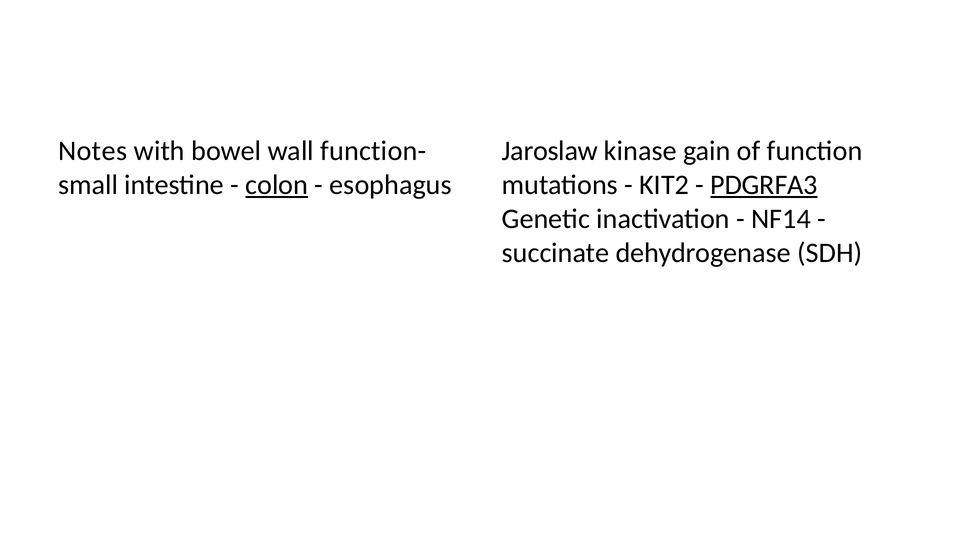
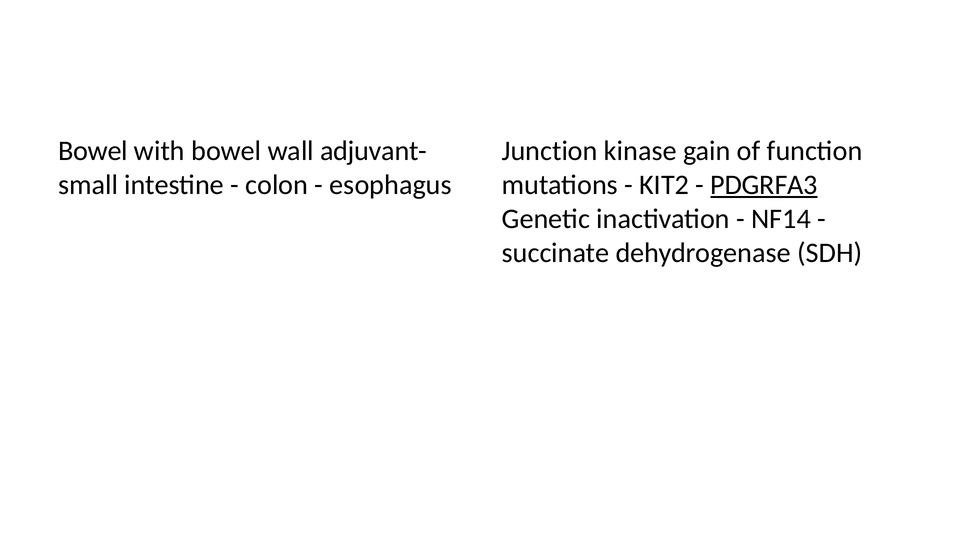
Notes: Notes -> Bowel (93, 151)
function-: function- -> adjuvant- (374, 151)
Jaroslaw: Jaroslaw -> Junction (550, 151)
colon underline: present -> none (277, 185)
